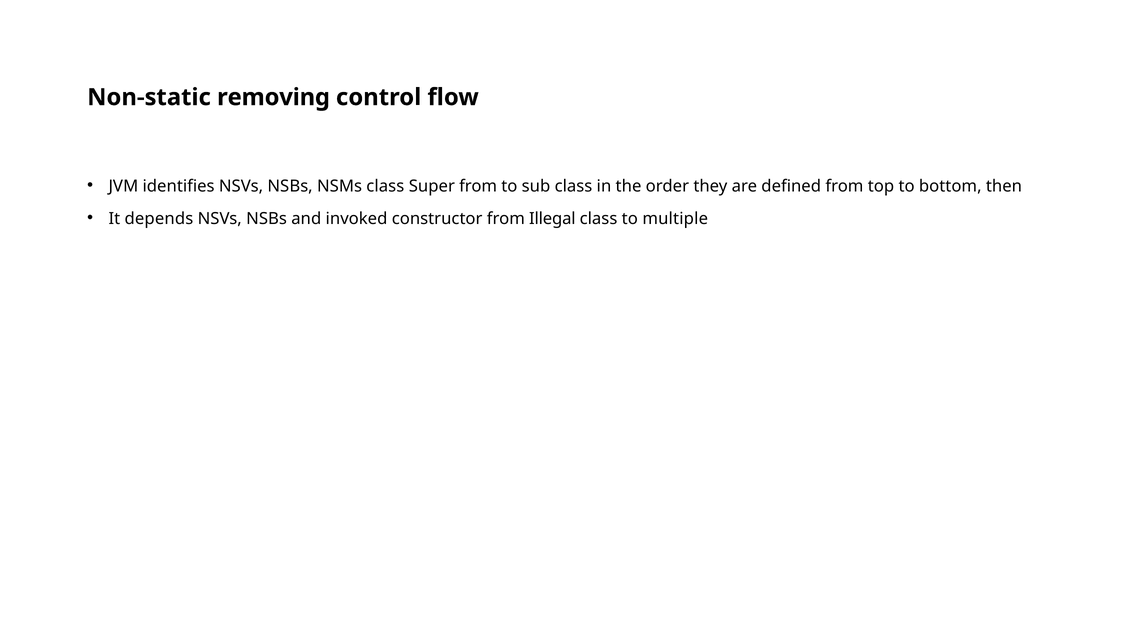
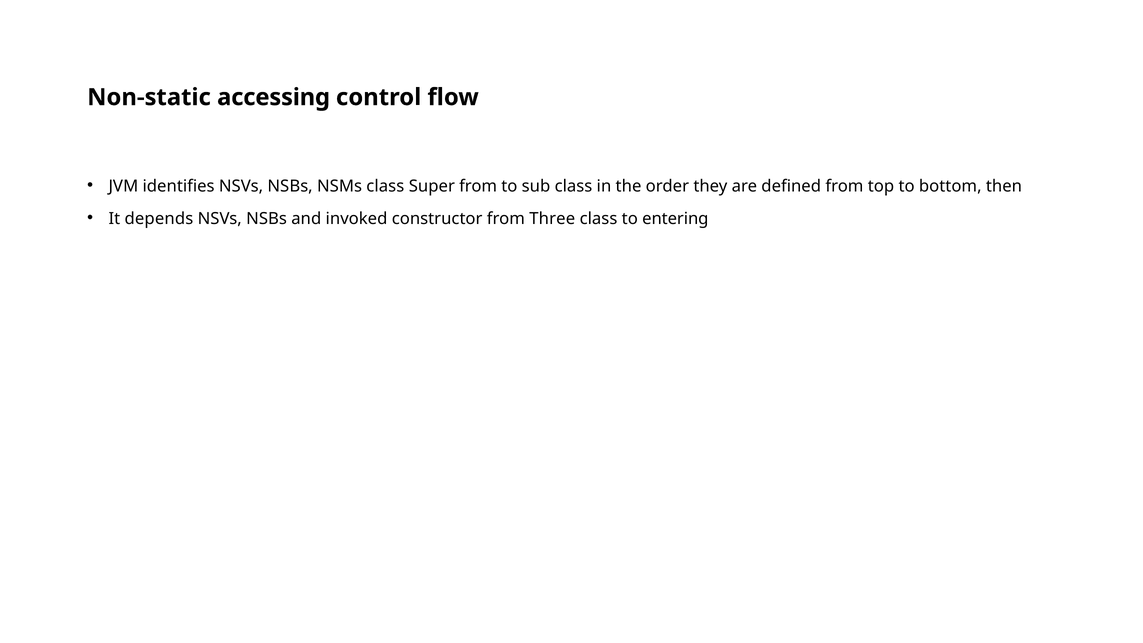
removing: removing -> accessing (274, 97)
Illegal: Illegal -> Three (552, 219)
multiple: multiple -> entering (675, 219)
